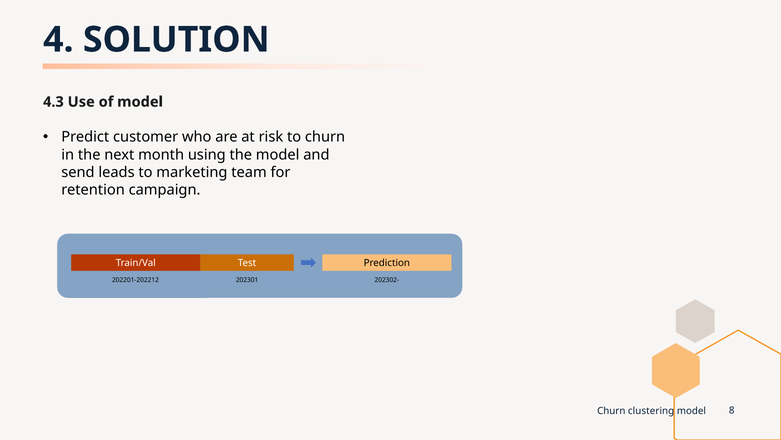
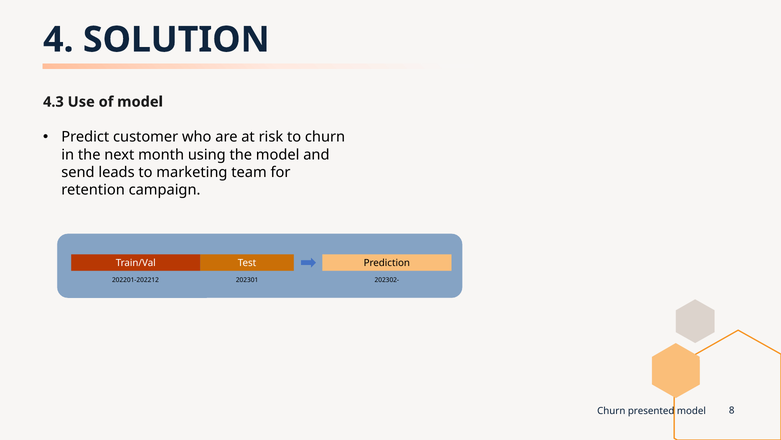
clustering: clustering -> presented (651, 410)
